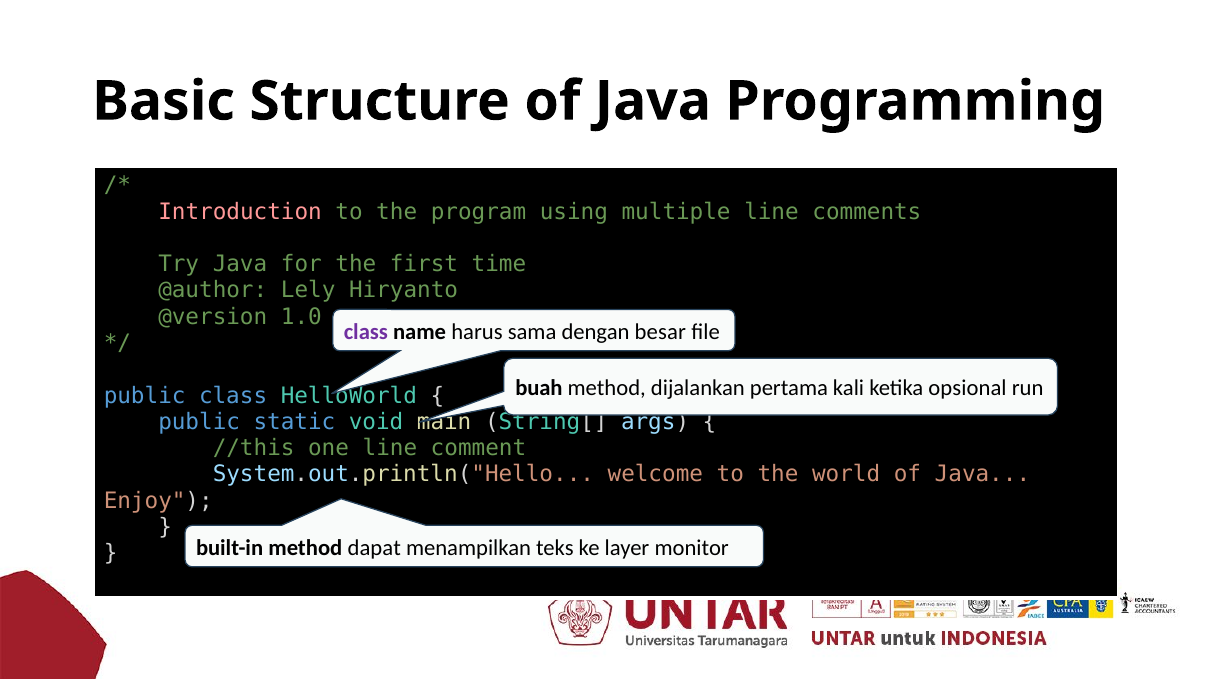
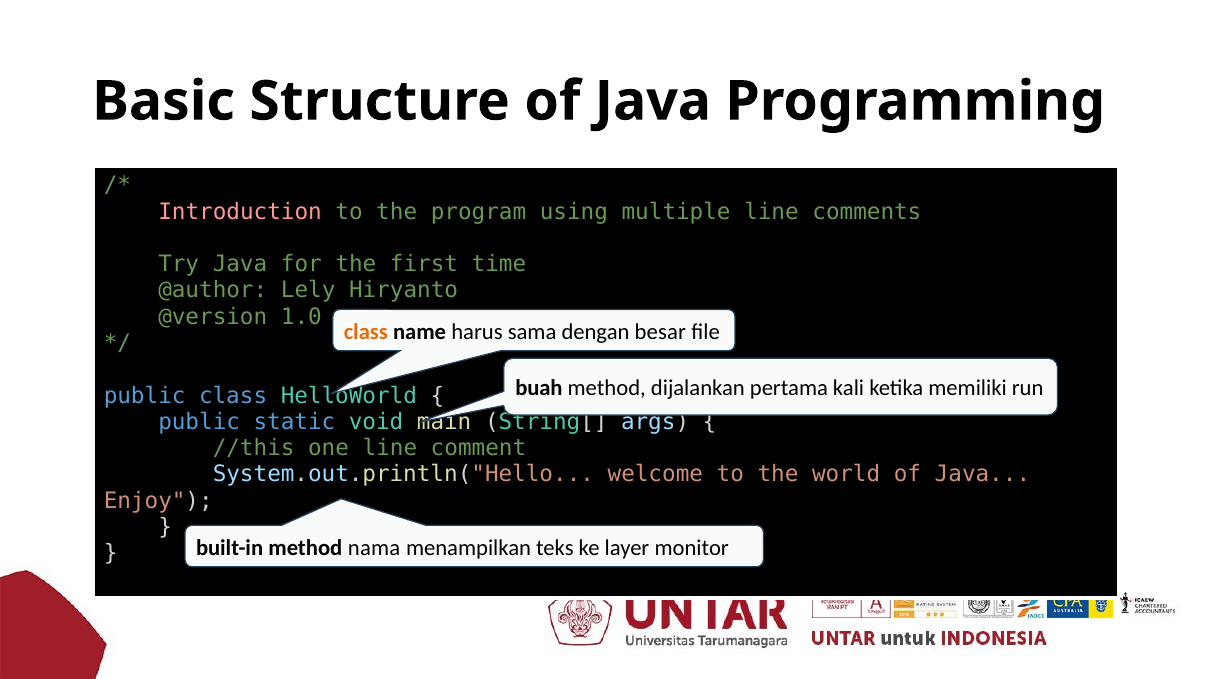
class colour: purple -> orange (366, 332)
opsional: opsional -> memiliki (968, 388)
dapat: dapat -> nama (374, 548)
